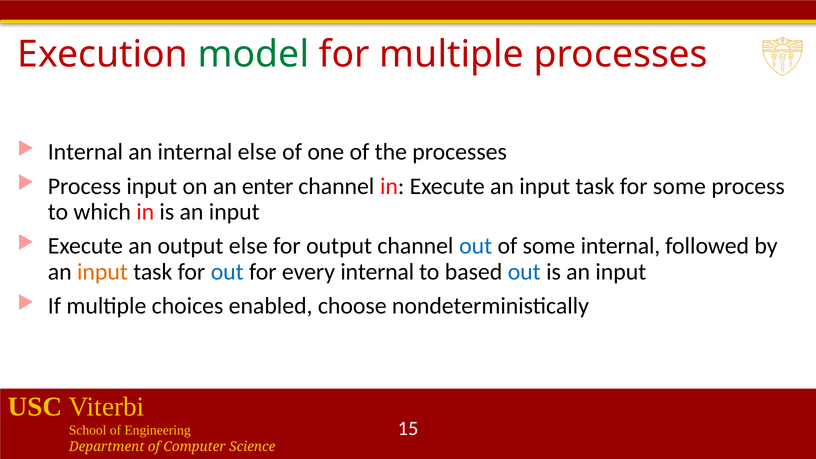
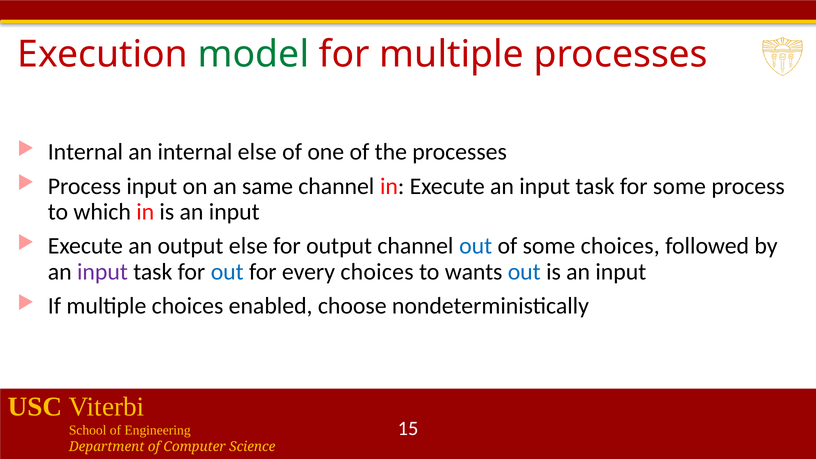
enter: enter -> same (268, 186)
some internal: internal -> choices (620, 246)
input colour: orange -> purple (102, 272)
every internal: internal -> choices (377, 272)
based: based -> wants (474, 272)
